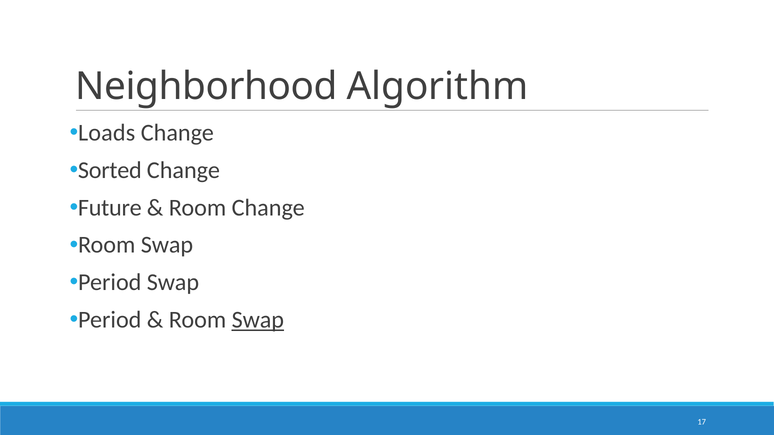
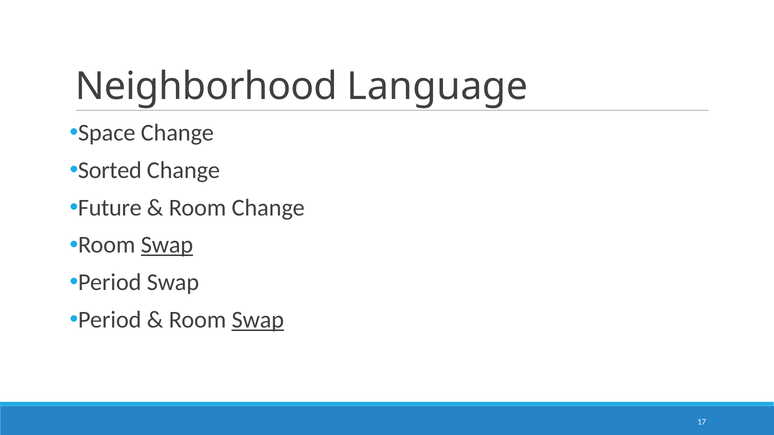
Algorithm: Algorithm -> Language (437, 87)
Loads: Loads -> Space (107, 133)
Swap underline: none -> present (167, 245)
